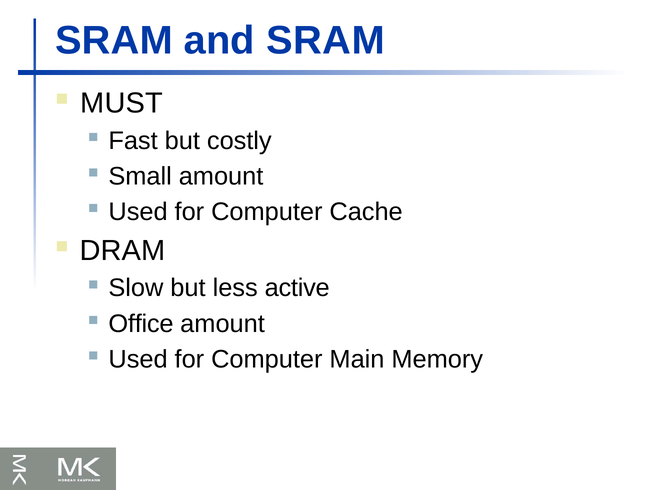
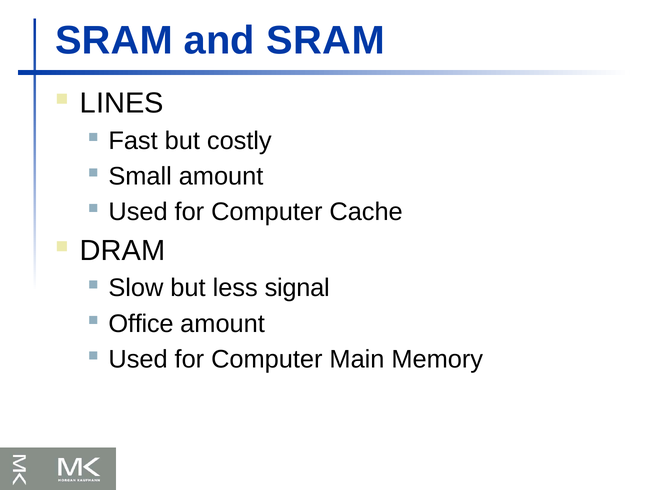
MUST: MUST -> LINES (122, 103)
active: active -> signal (297, 288)
